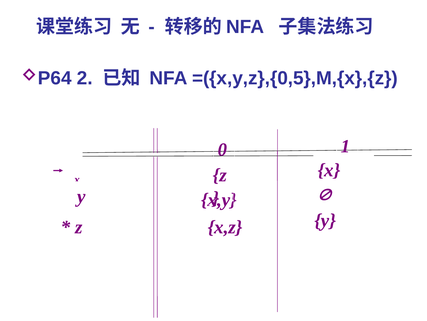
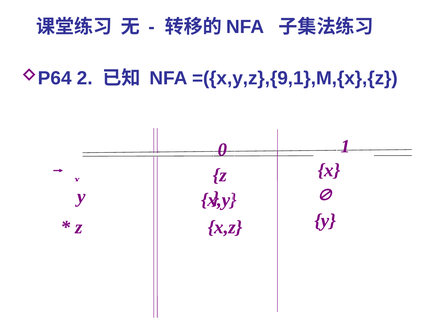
=({x,y,z},{0,5},M,{x},{z: =({x,y,z},{0,5},M,{x},{z -> =({x,y,z},{9,1},M,{x},{z (295, 78)
